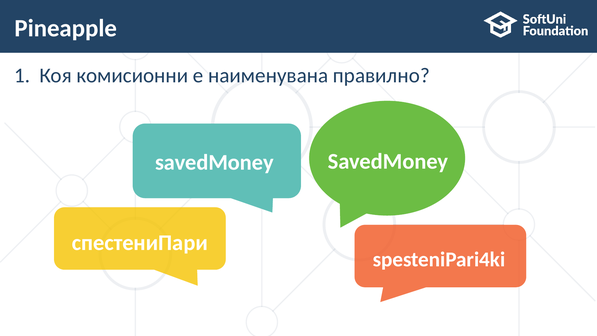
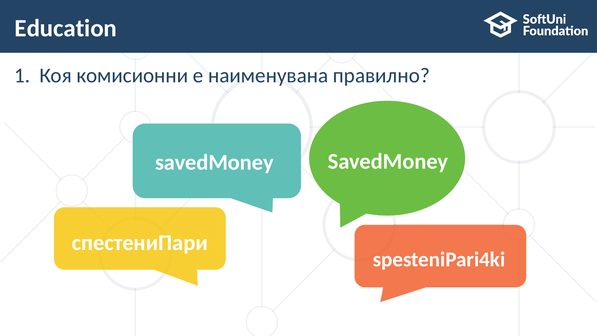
Pineapple: Pineapple -> Education (66, 28)
